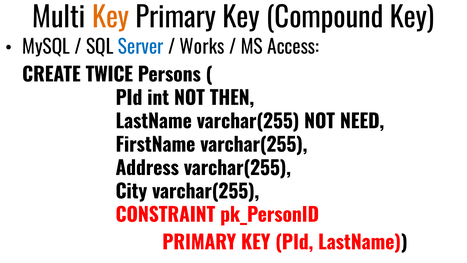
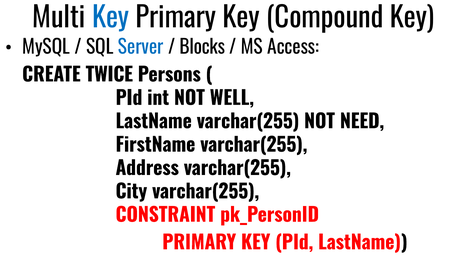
Key colour: orange -> blue (111, 18)
Works: Works -> Blocks (202, 47)
THEN: THEN -> WELL (232, 98)
